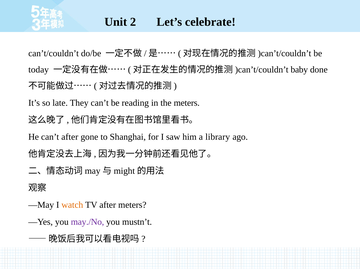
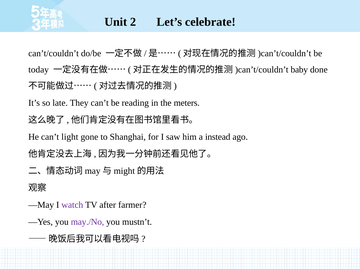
can’t after: after -> light (70, 137)
library: library -> instead (218, 137)
watch colour: orange -> purple (72, 205)
after meters: meters -> farmer (132, 205)
